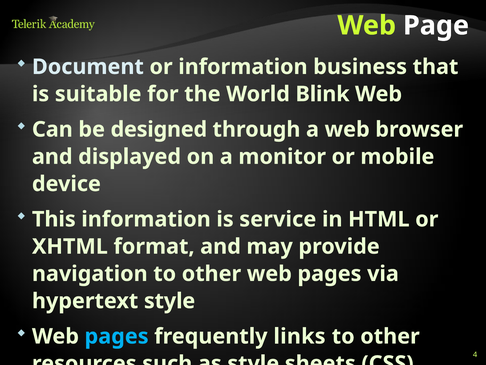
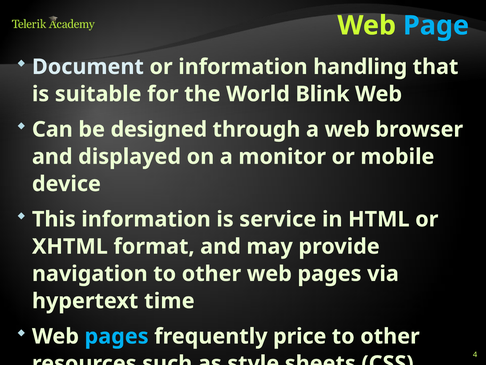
Page colour: white -> light blue (436, 26)
business: business -> handling (360, 67)
hypertext style: style -> time (169, 301)
links: links -> price (300, 336)
